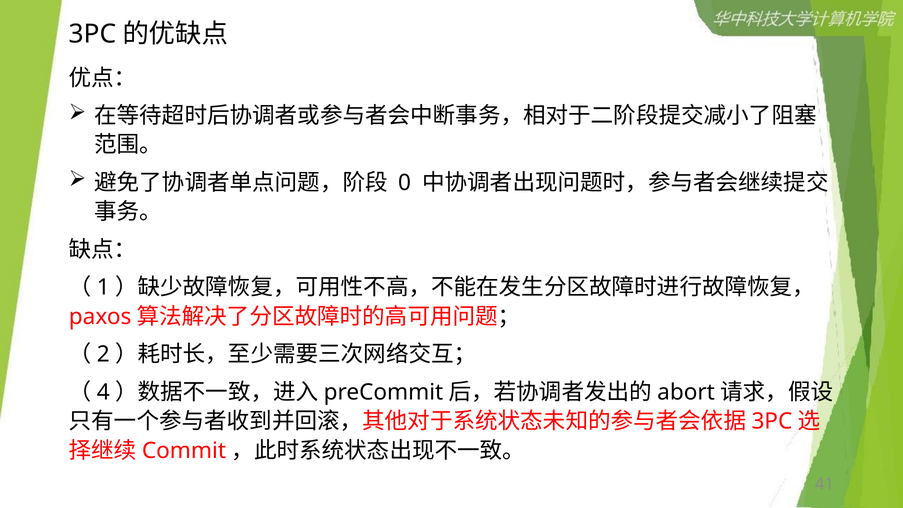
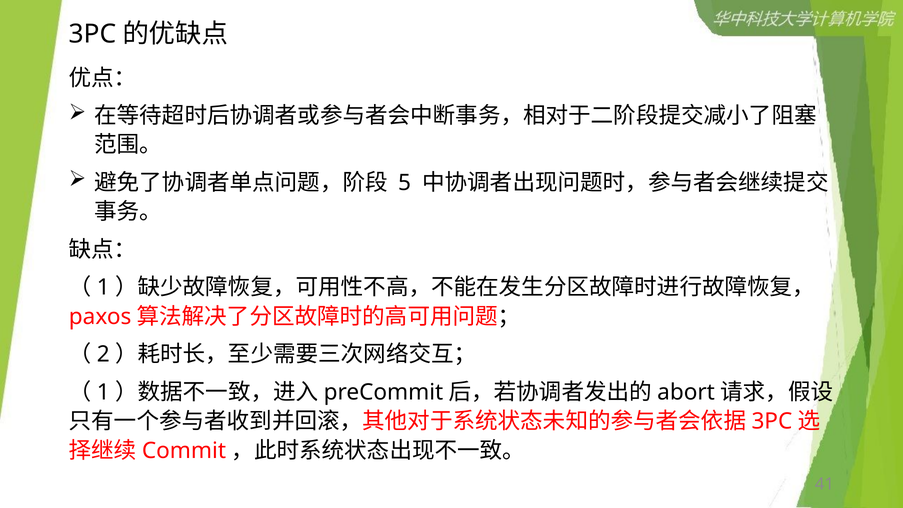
0: 0 -> 5 (405, 183)
4: 4 -> 1 (103, 392)
